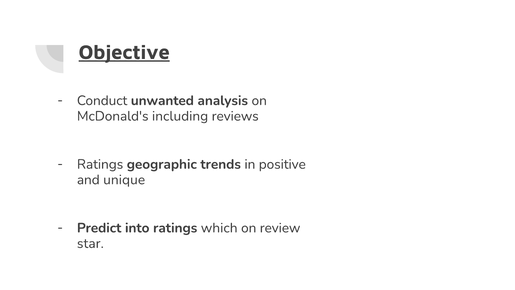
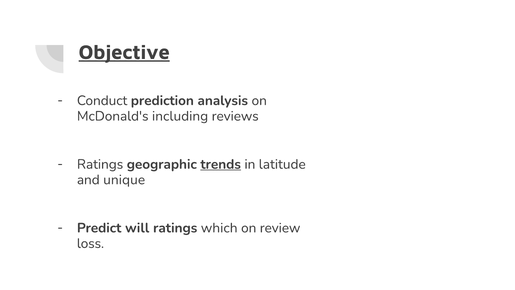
unwanted: unwanted -> prediction (162, 100)
trends underline: none -> present (221, 164)
positive: positive -> latitude (282, 164)
into: into -> will (137, 228)
star: star -> loss (90, 243)
